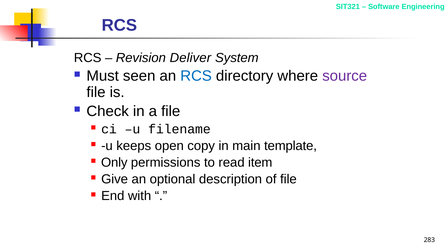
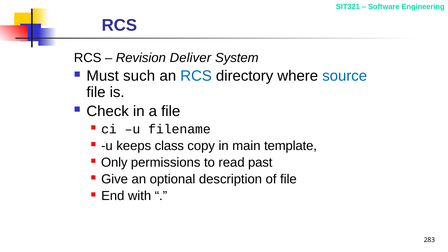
seen: seen -> such (139, 76)
source colour: purple -> blue (345, 76)
open: open -> class (169, 146)
item: item -> past (260, 163)
